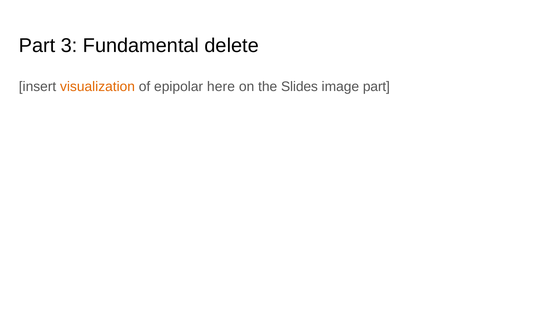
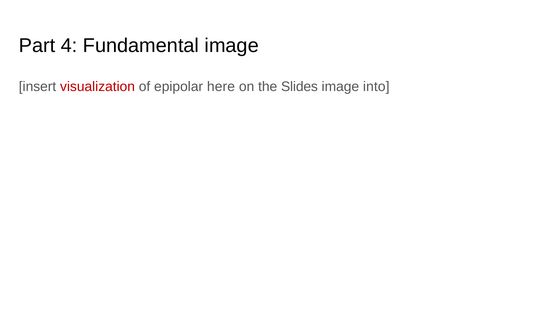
3: 3 -> 4 (69, 46)
Fundamental delete: delete -> image (232, 46)
visualization colour: orange -> red (98, 87)
image part: part -> into (376, 87)
